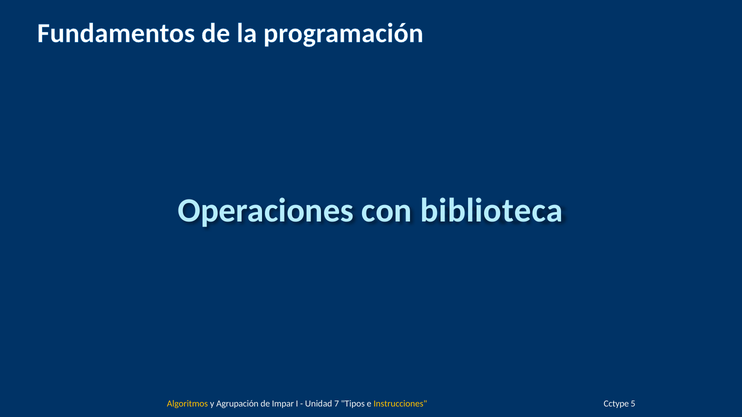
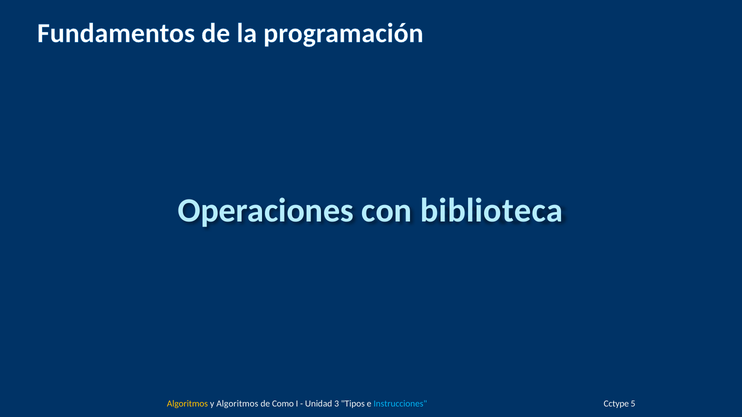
y Agrupación: Agrupación -> Algoritmos (237, 404)
Impar: Impar -> Como (283, 404)
7: 7 -> 3 (337, 404)
Instrucciones colour: yellow -> light blue (400, 404)
